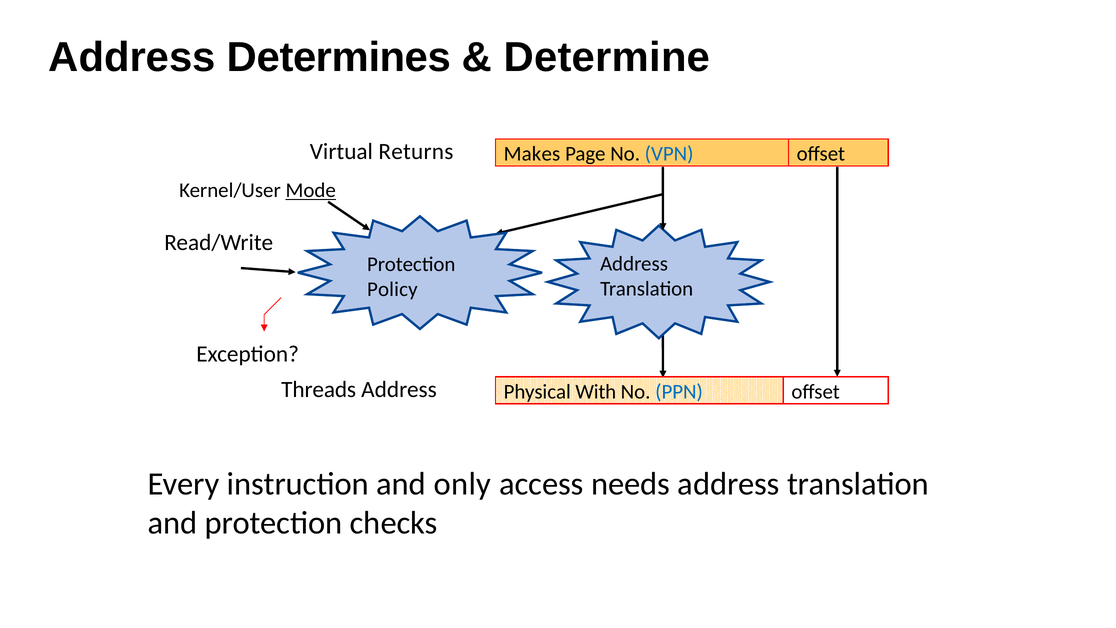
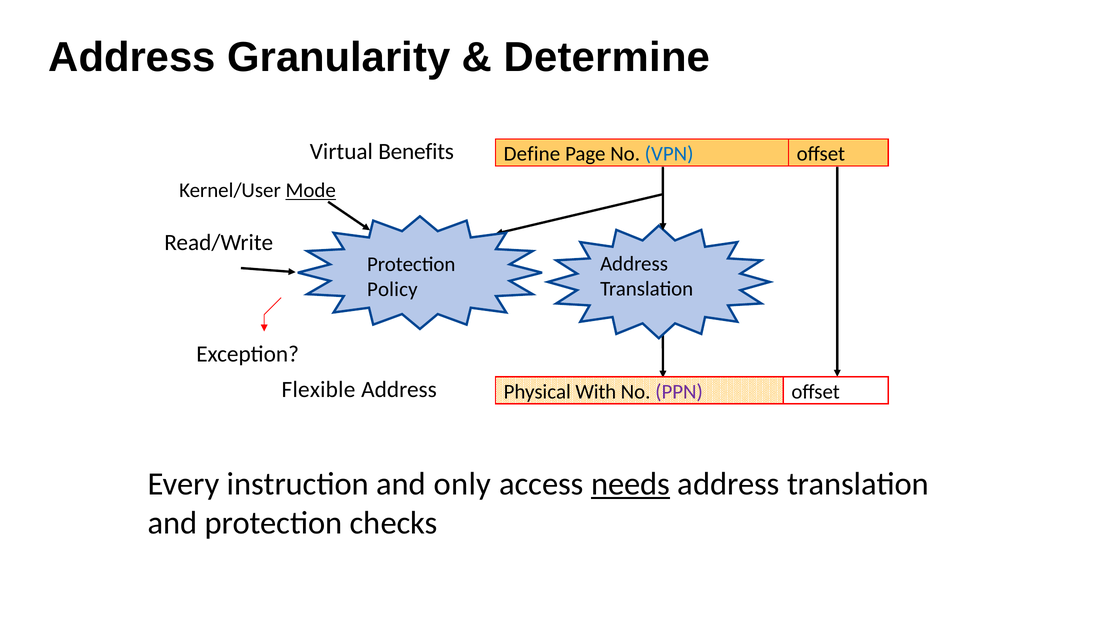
Determines: Determines -> Granularity (339, 57)
Returns: Returns -> Benefits (416, 152)
Makes: Makes -> Define (532, 154)
Threads: Threads -> Flexible (318, 389)
PPN colour: blue -> purple (679, 392)
needs underline: none -> present (631, 484)
